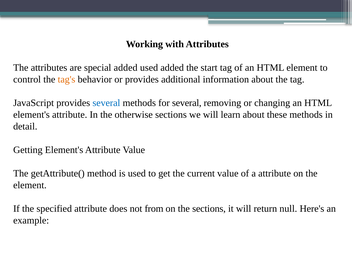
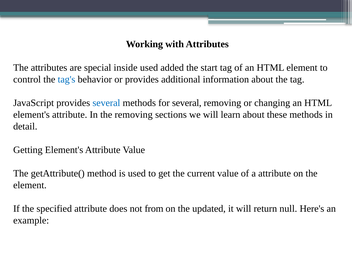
special added: added -> inside (126, 68)
tag's colour: orange -> blue (67, 79)
the otherwise: otherwise -> removing (134, 115)
the sections: sections -> updated (209, 209)
